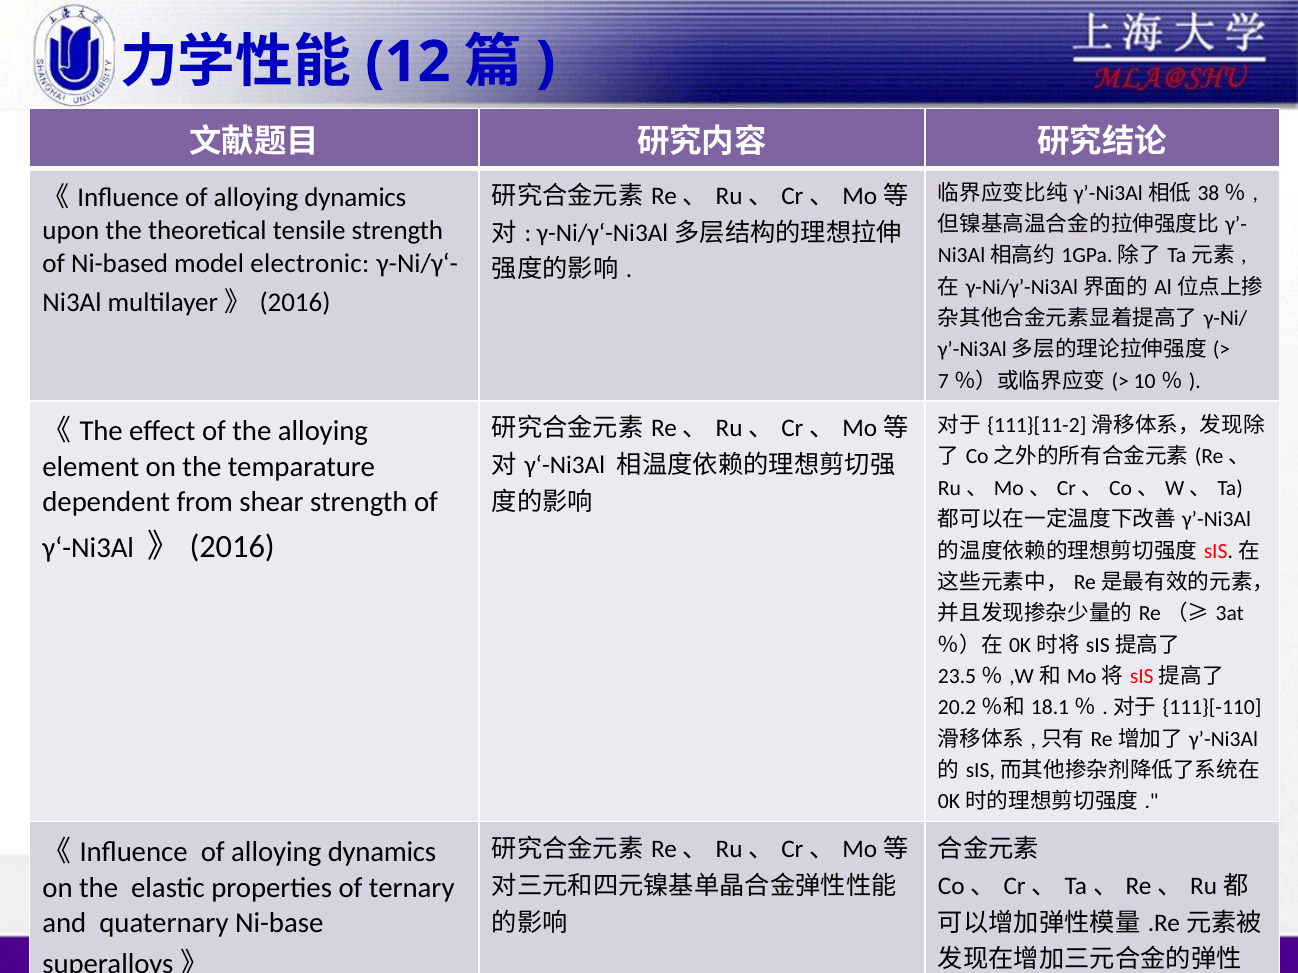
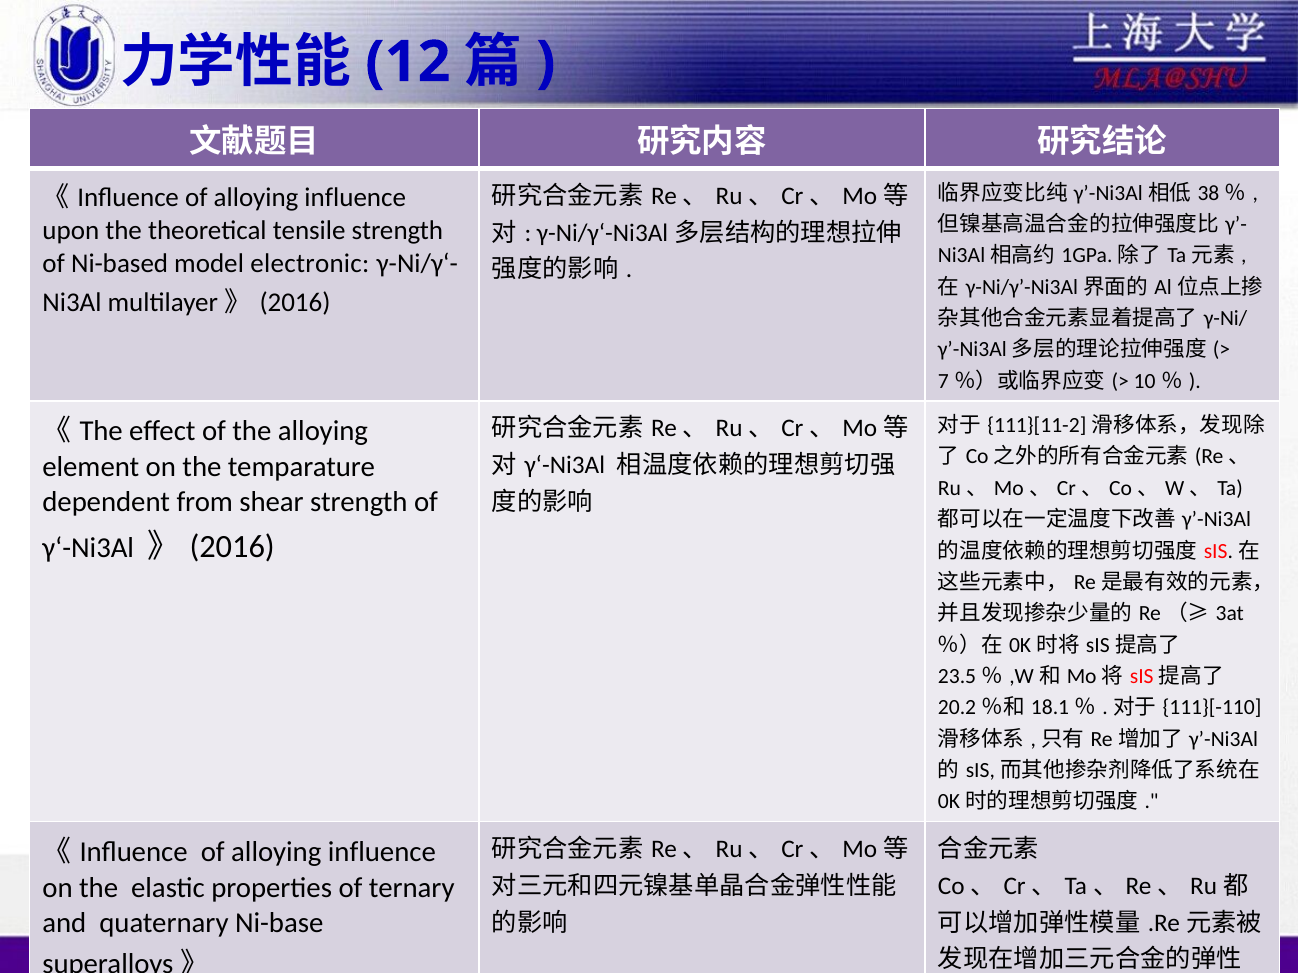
dynamics: dynamics -> influence (355, 197)
dynamics: dynamics -> influence (382, 852)
